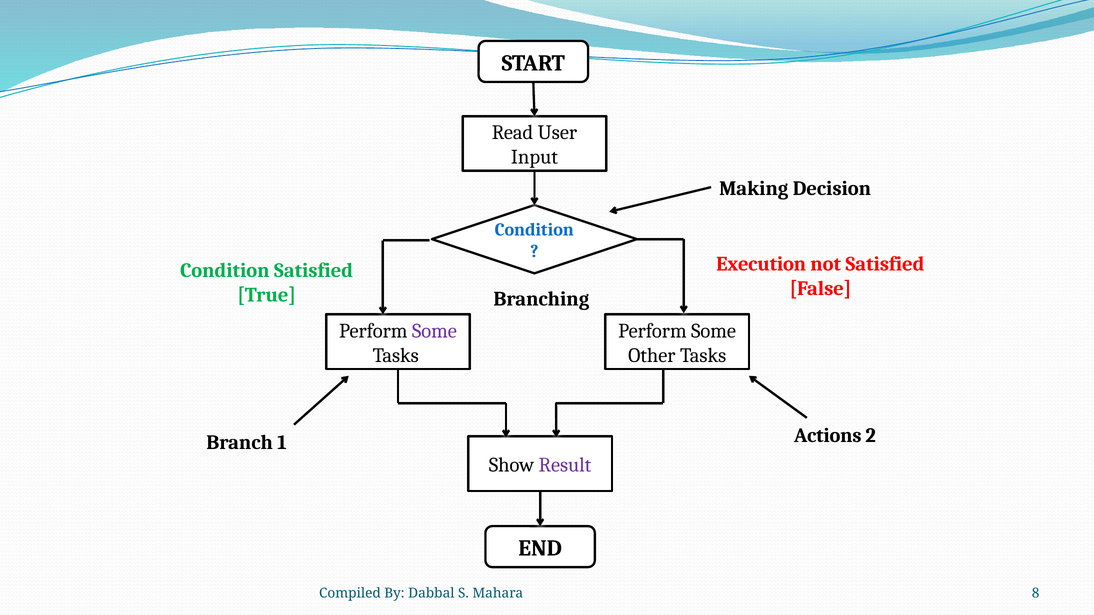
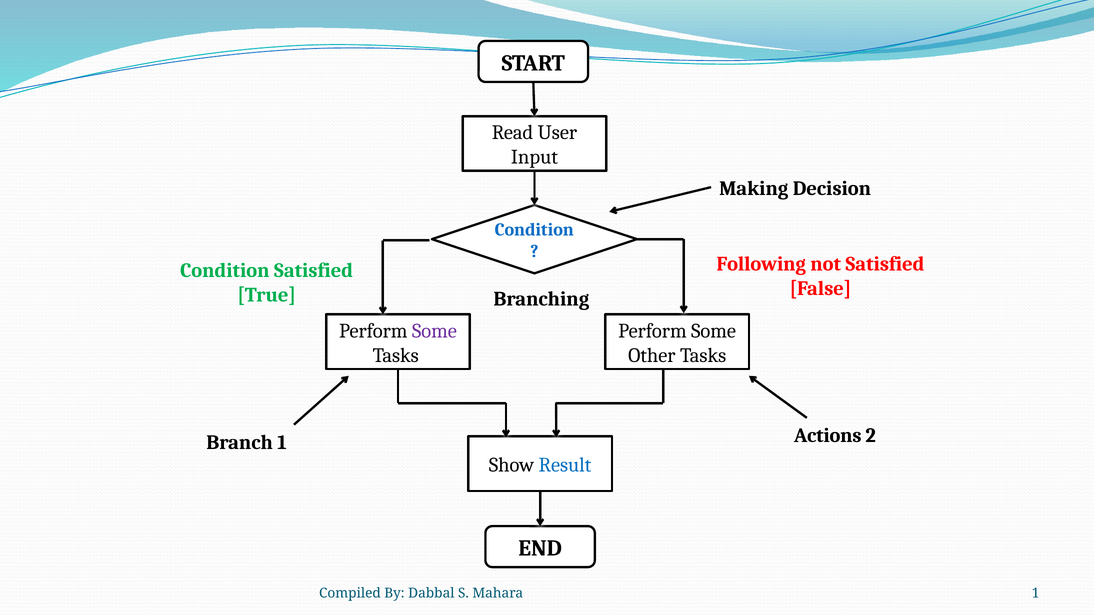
Execution: Execution -> Following (761, 264)
Result colour: purple -> blue (565, 465)
Mahara 8: 8 -> 1 (1036, 594)
